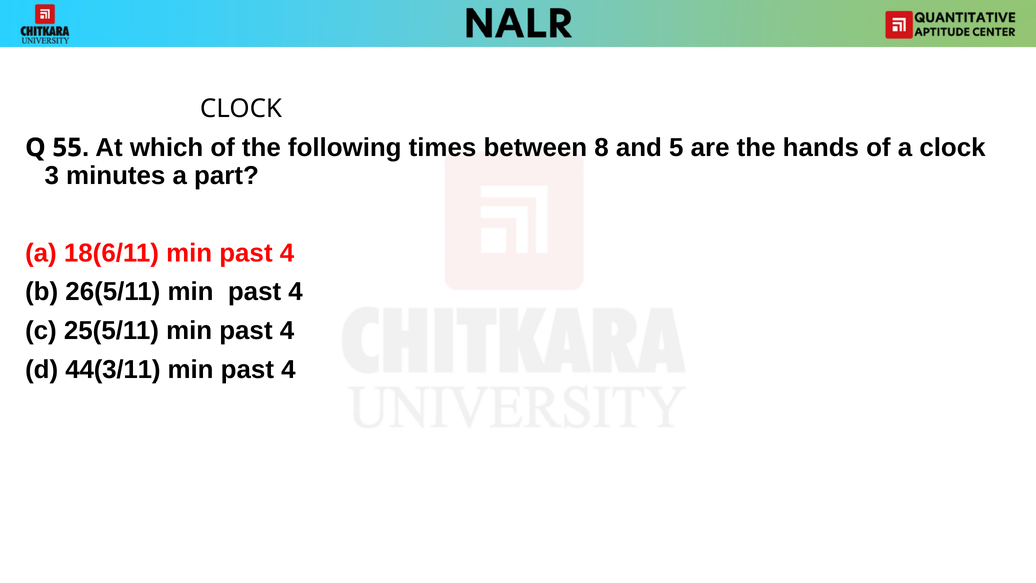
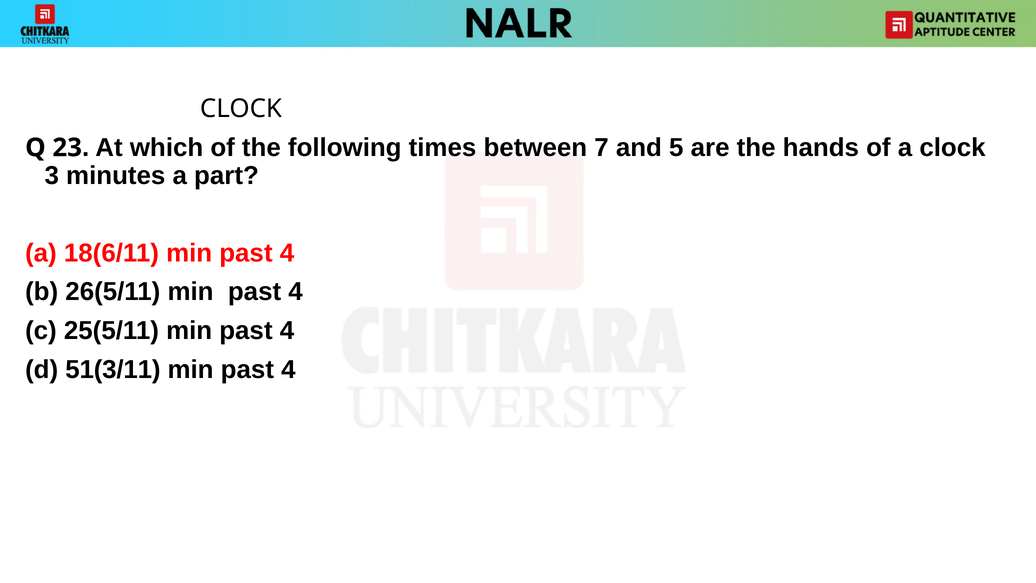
55: 55 -> 23 (67, 148)
8: 8 -> 7 (602, 148)
44(3/11: 44(3/11 -> 51(3/11 (113, 369)
